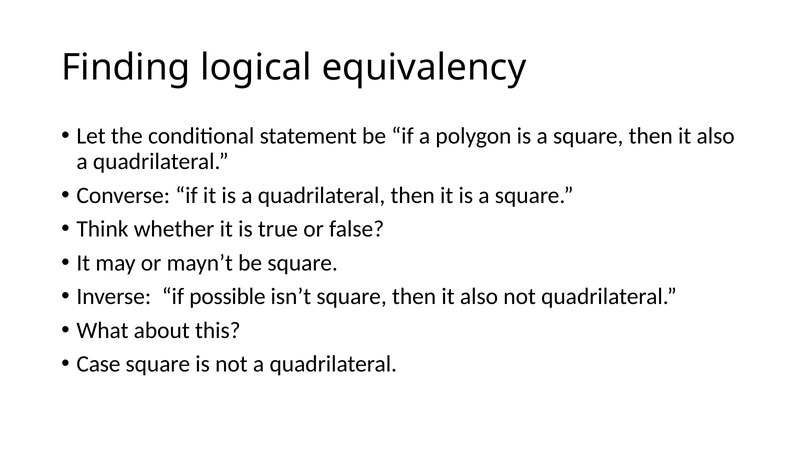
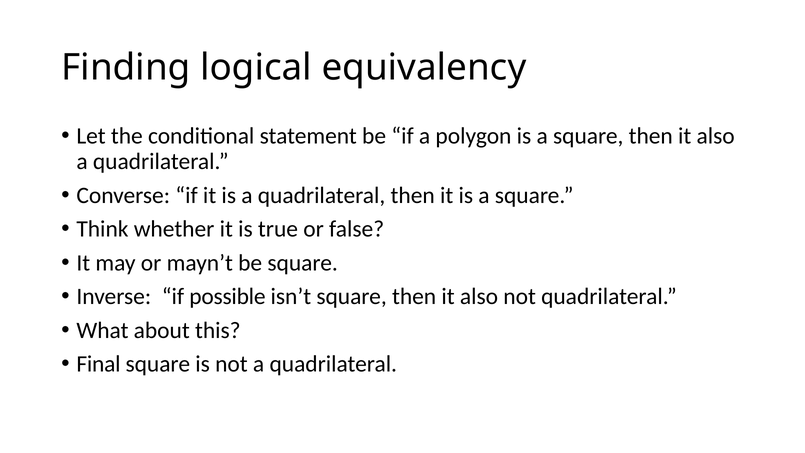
Case: Case -> Final (98, 364)
